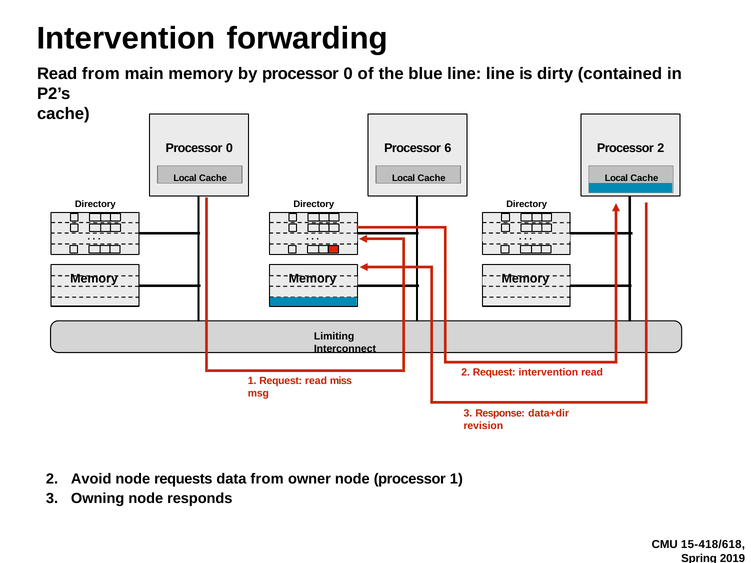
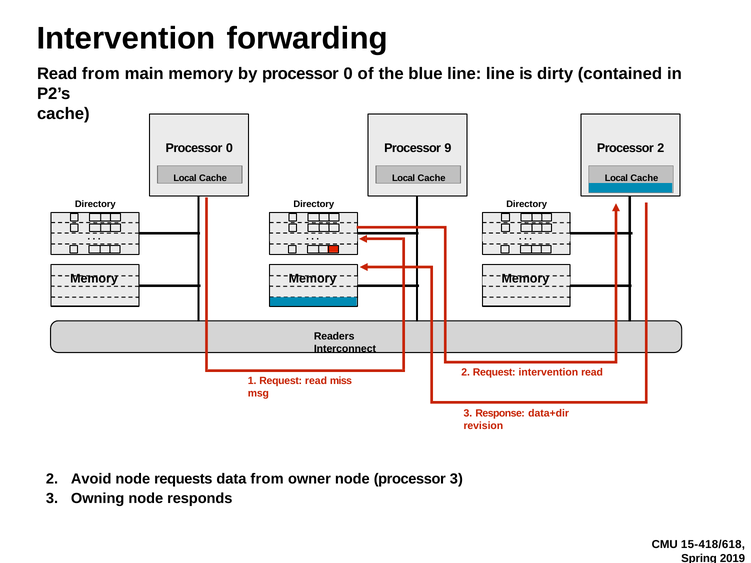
6: 6 -> 9 (448, 148)
Limiting: Limiting -> Readers (334, 336)
processor 1: 1 -> 3 (456, 479)
